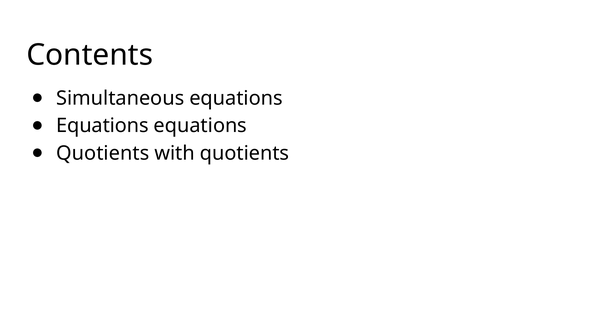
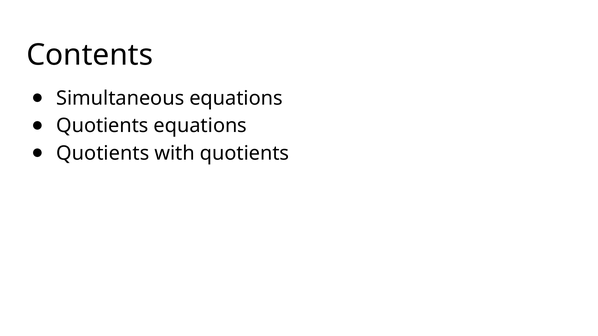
Equations: Equations -> Quotients (102, 126)
